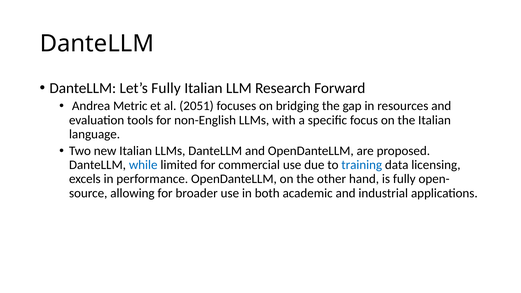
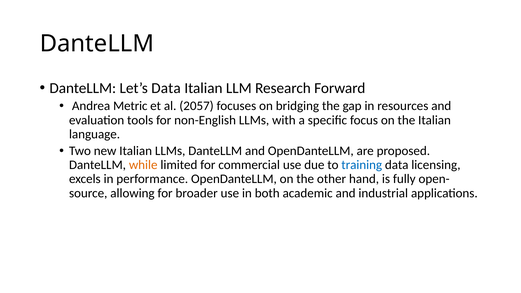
Let’s Fully: Fully -> Data (166, 88)
2051: 2051 -> 2057 (197, 106)
while colour: blue -> orange (143, 165)
